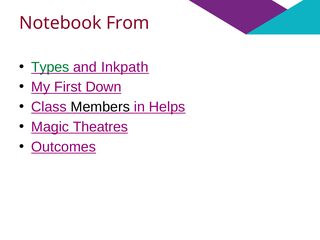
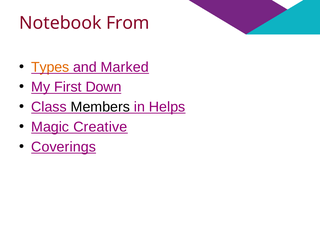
Types colour: green -> orange (50, 67)
Inkpath: Inkpath -> Marked (125, 67)
Theatres: Theatres -> Creative (100, 127)
Outcomes: Outcomes -> Coverings (64, 147)
